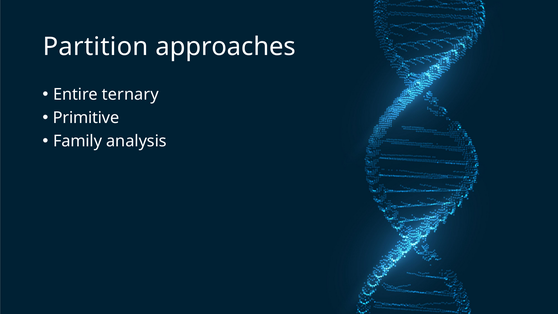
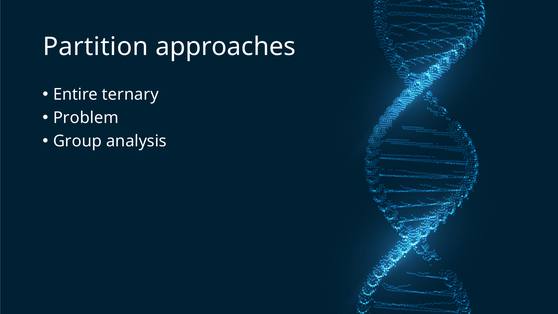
Primitive: Primitive -> Problem (86, 118)
Family: Family -> Group (77, 141)
